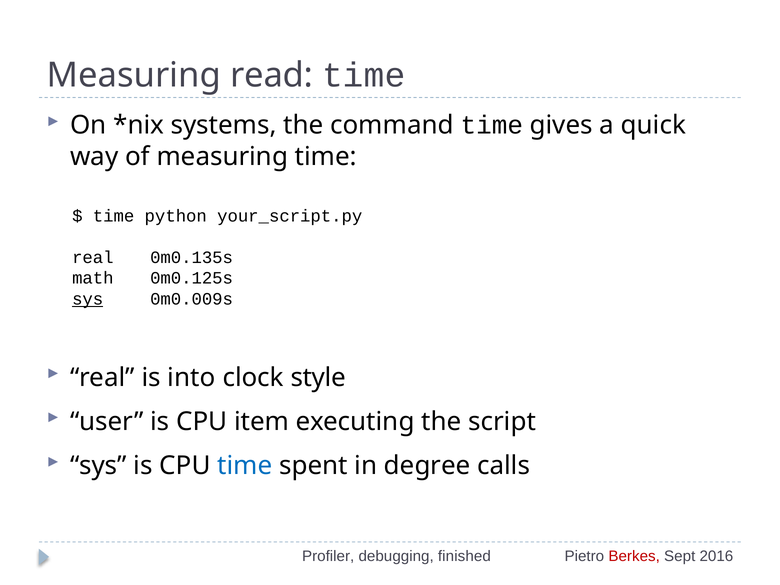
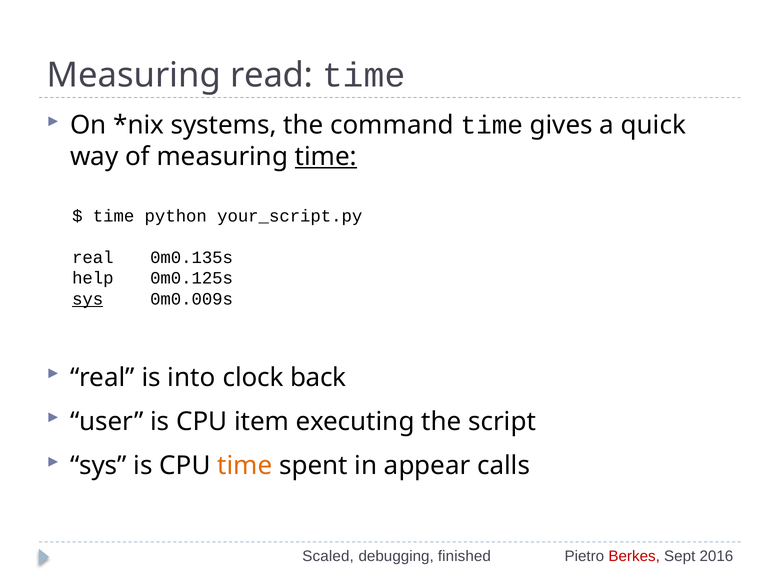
time underline: none -> present (326, 156)
math: math -> help (93, 278)
style: style -> back (318, 377)
time colour: blue -> orange (245, 466)
degree: degree -> appear (427, 466)
Profiler: Profiler -> Scaled (328, 556)
